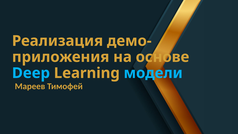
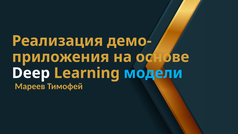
Deep colour: light blue -> white (31, 73)
